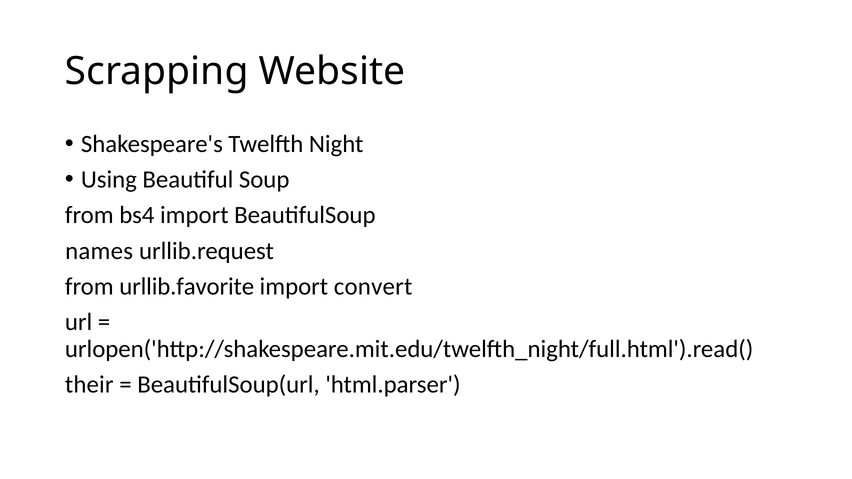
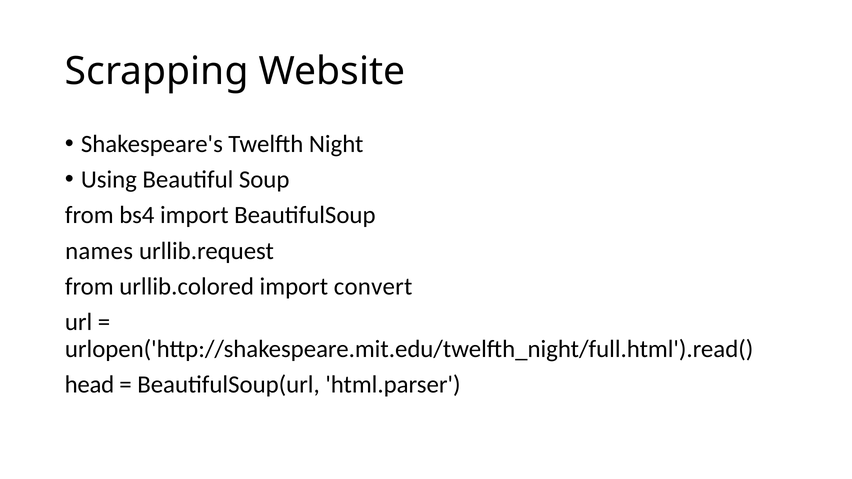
urllib.favorite: urllib.favorite -> urllib.colored (187, 287)
their: their -> head (89, 385)
